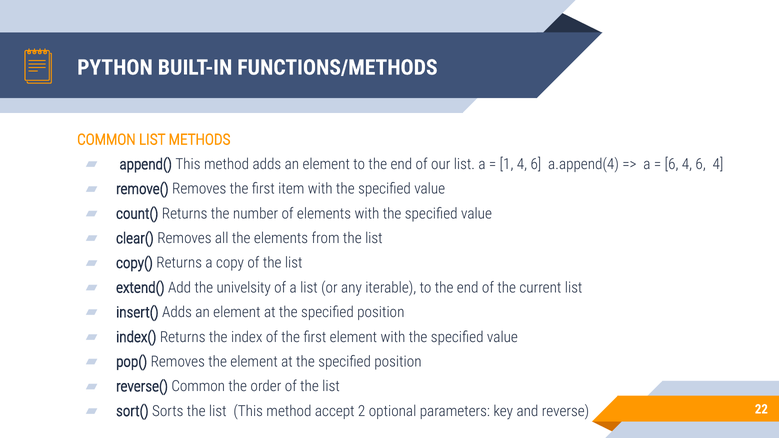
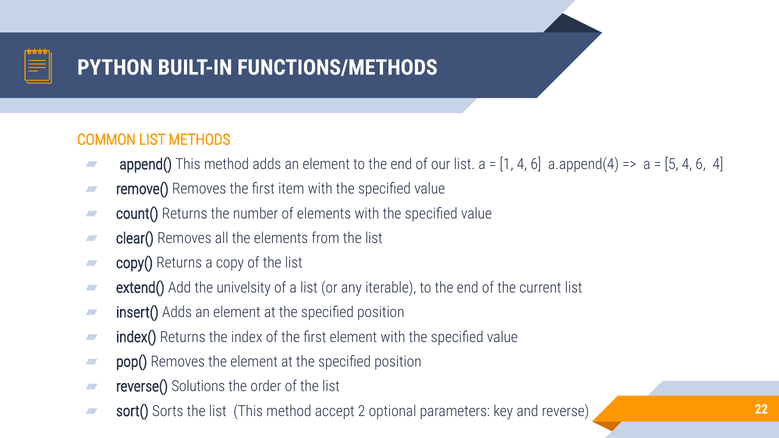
6: 6 -> 5 (672, 164)
reverse( Common: Common -> Solutions (198, 387)
